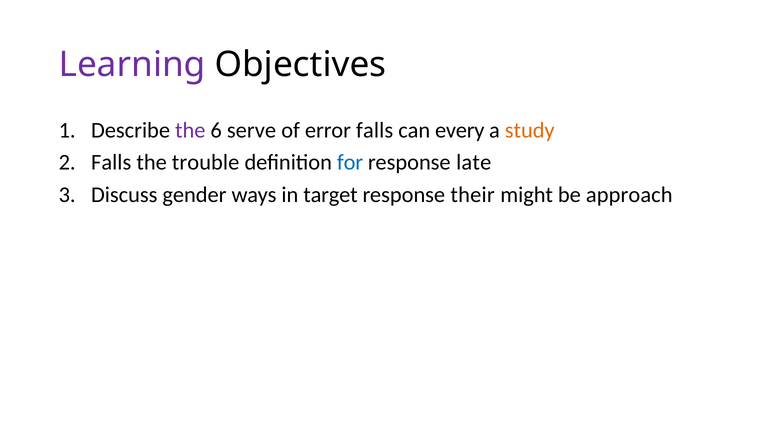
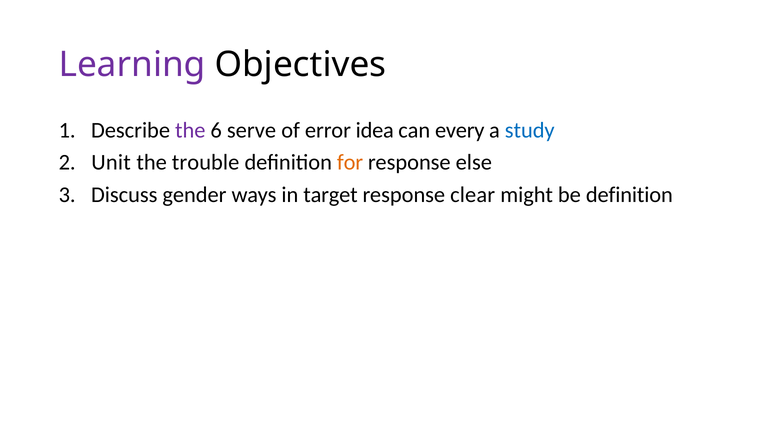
error falls: falls -> idea (375, 130)
study colour: orange -> blue (530, 130)
Falls: Falls -> Unit (111, 162)
for colour: blue -> orange (350, 162)
late: late -> else (474, 162)
their: their -> clear (473, 195)
be approach: approach -> definition (629, 195)
